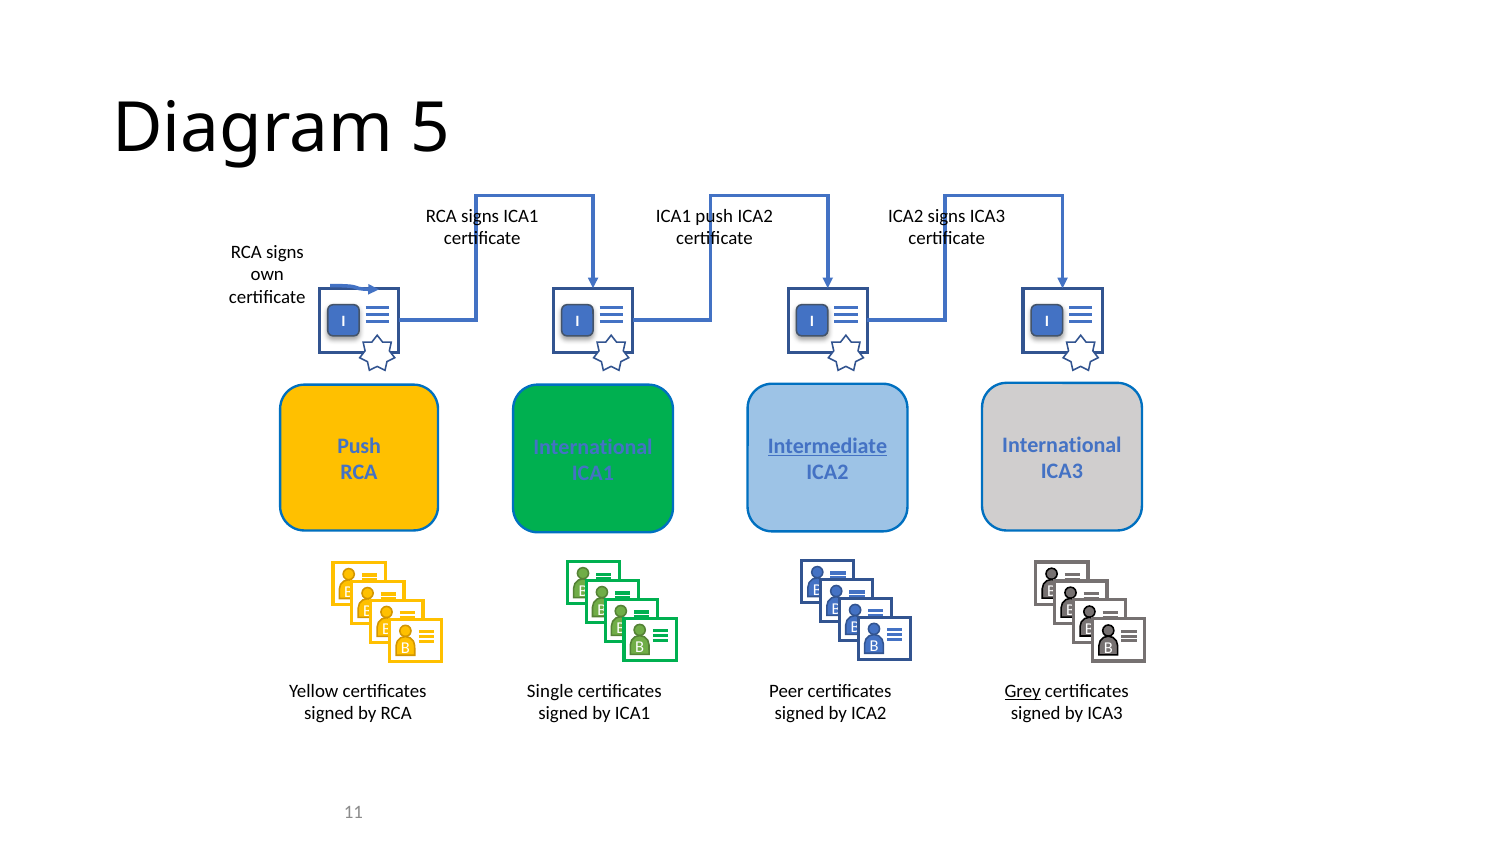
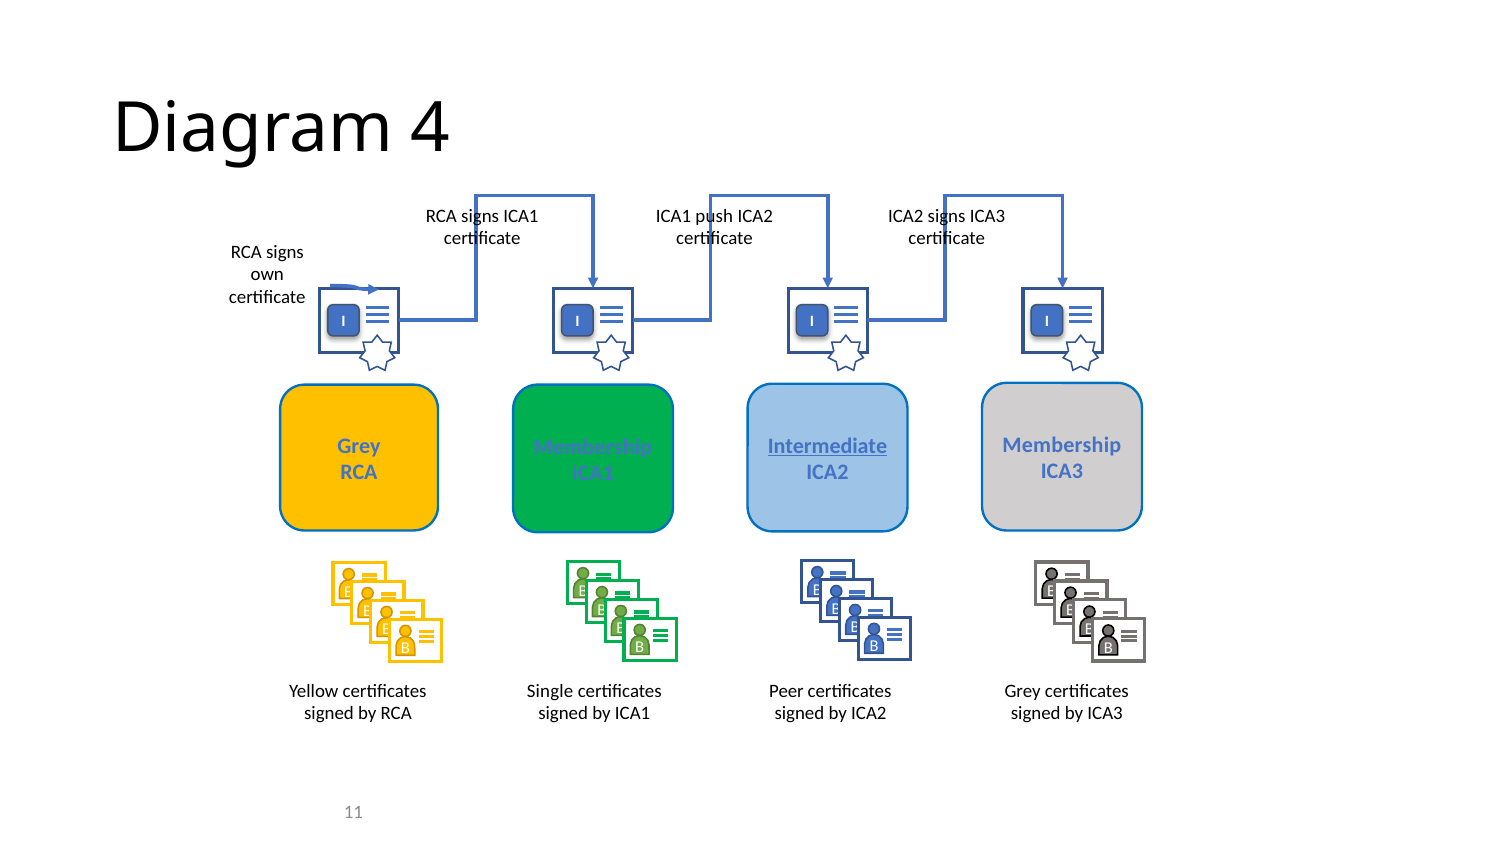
5: 5 -> 4 (431, 128)
International: International -> Membership (1062, 445)
Push: Push -> Grey (359, 446)
International: International -> Membership (593, 446)
Grey underline: present -> none (1023, 691)
